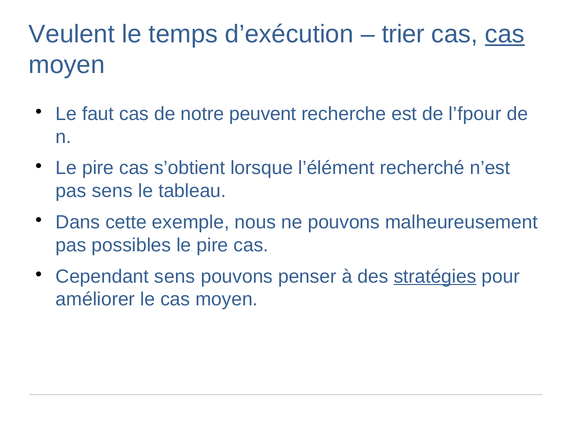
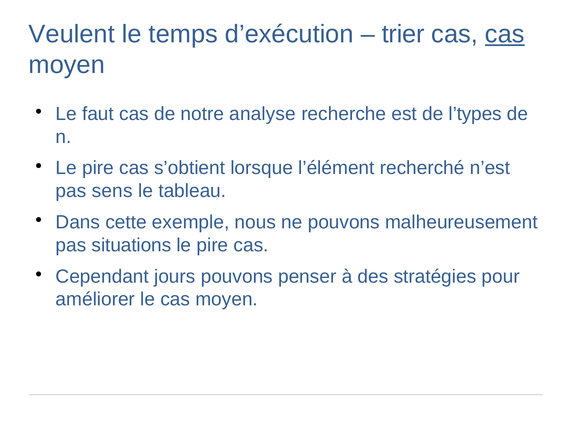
peuvent: peuvent -> analyse (263, 114)
l’fpour: l’fpour -> l’types (475, 114)
possibles: possibles -> situations (131, 245)
Cependant sens: sens -> jours (175, 276)
stratégies underline: present -> none (435, 276)
